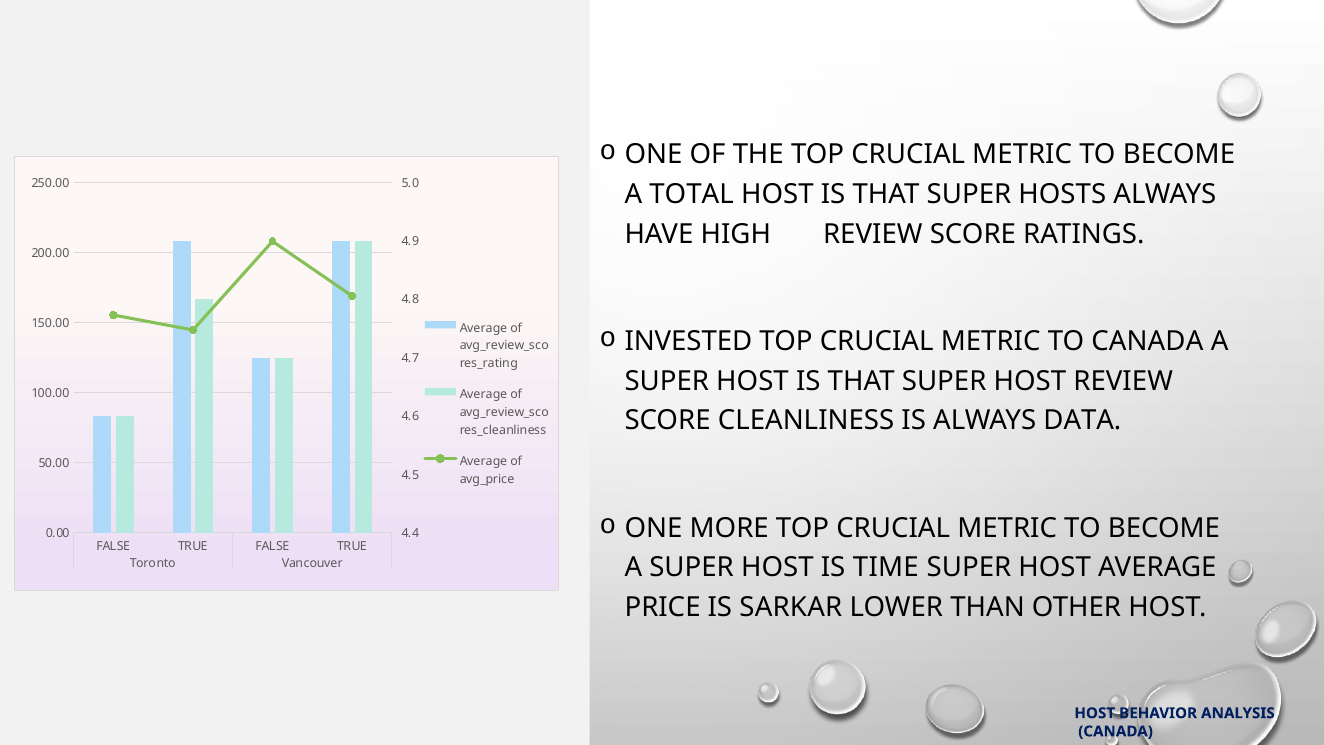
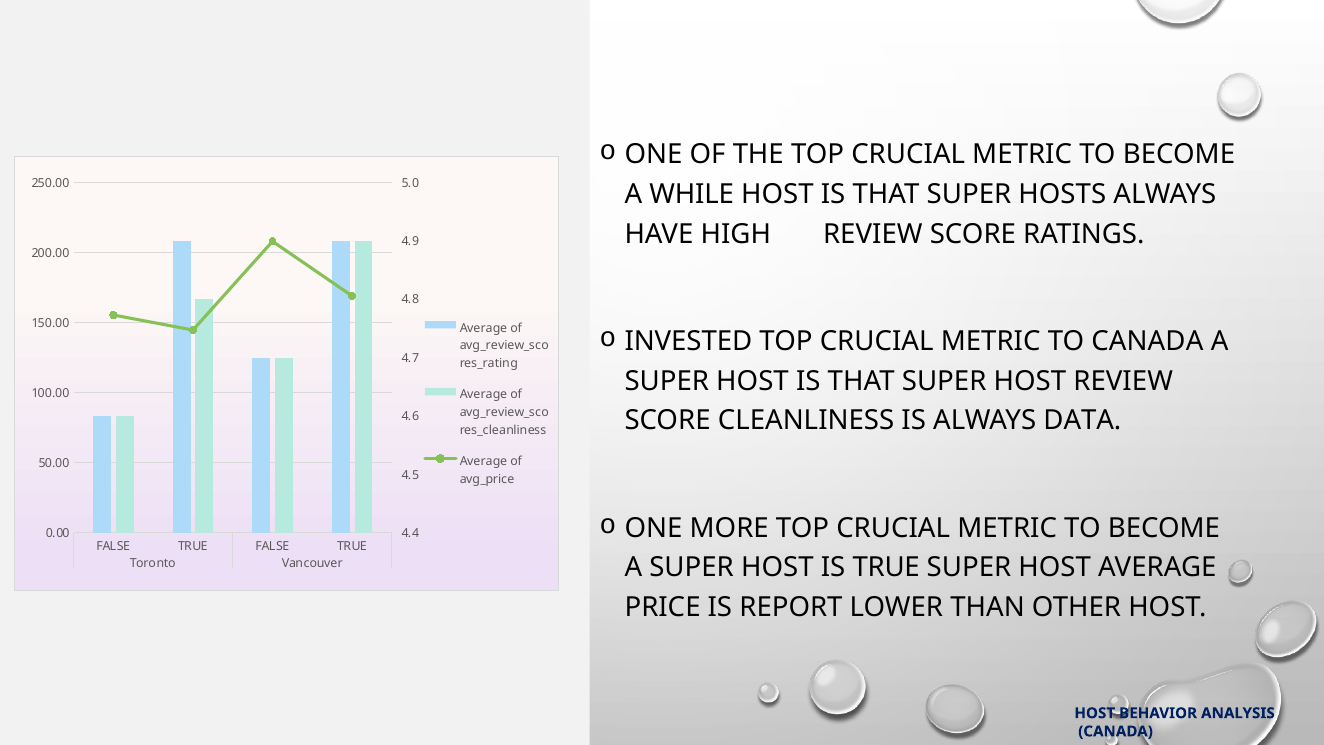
TOTAL: TOTAL -> WHILE (692, 194)
IS TIME: TIME -> TRUE (886, 567)
SARKAR: SARKAR -> REPORT (791, 607)
